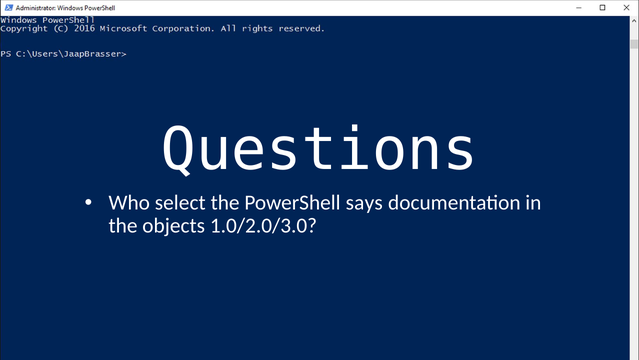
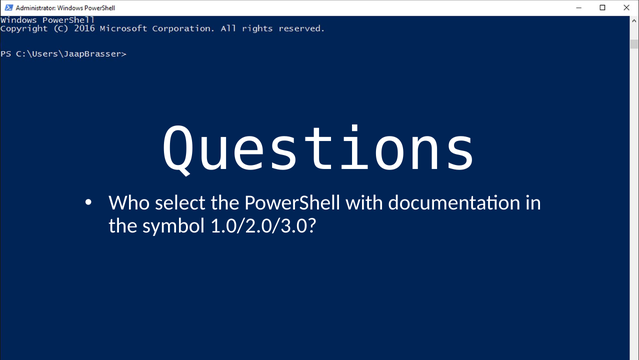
says: says -> with (364, 203)
objects: objects -> symbol (174, 226)
